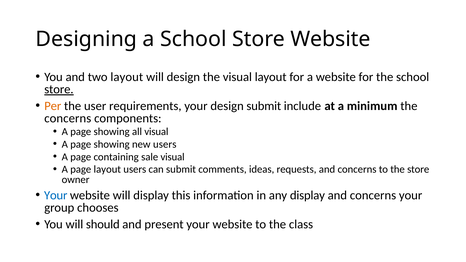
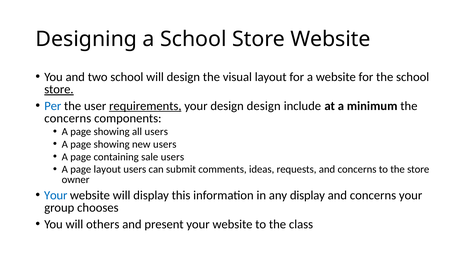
two layout: layout -> school (127, 77)
Per colour: orange -> blue (53, 106)
requirements underline: none -> present (145, 106)
design submit: submit -> design (264, 106)
all visual: visual -> users (156, 132)
sale visual: visual -> users (172, 157)
should: should -> others (103, 224)
